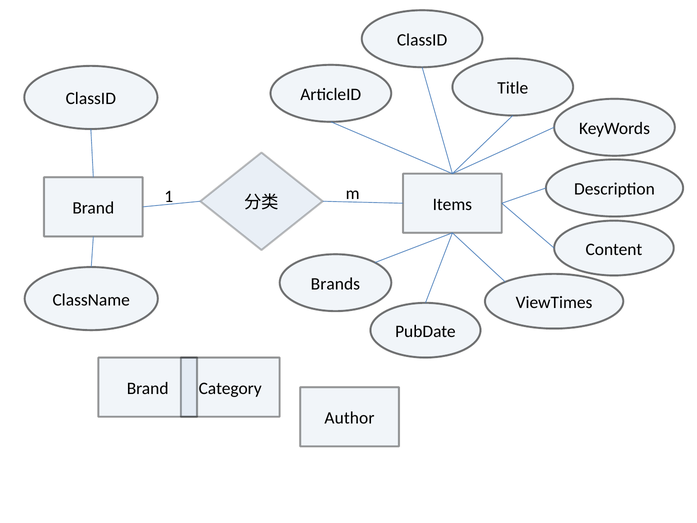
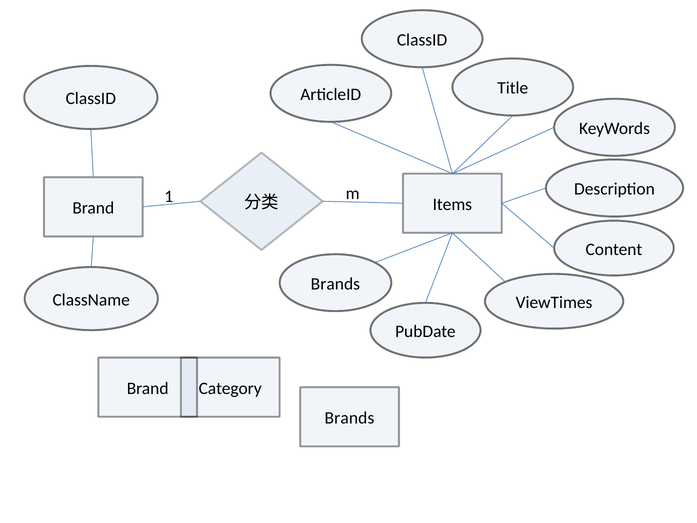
Author: Author -> Brands (349, 418)
